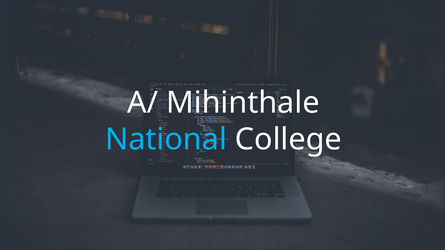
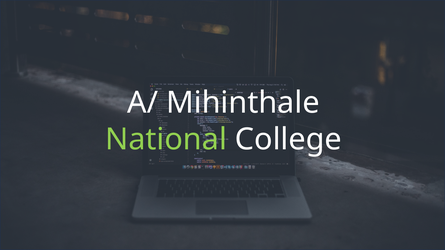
National colour: light blue -> light green (166, 139)
